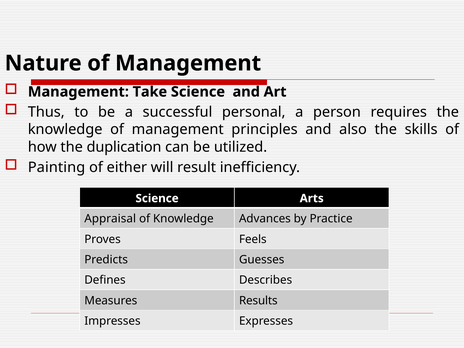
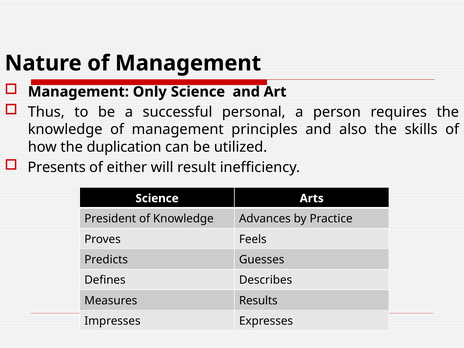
Take: Take -> Only (150, 92)
Painting: Painting -> Presents (57, 167)
Appraisal: Appraisal -> President (110, 219)
